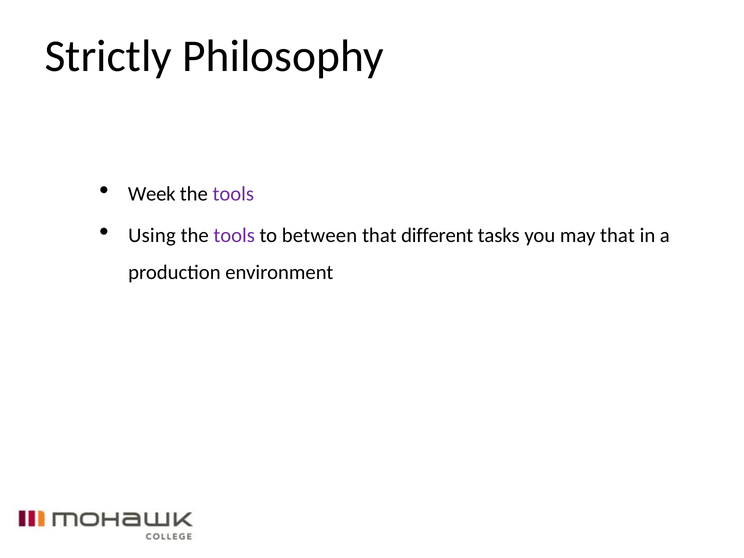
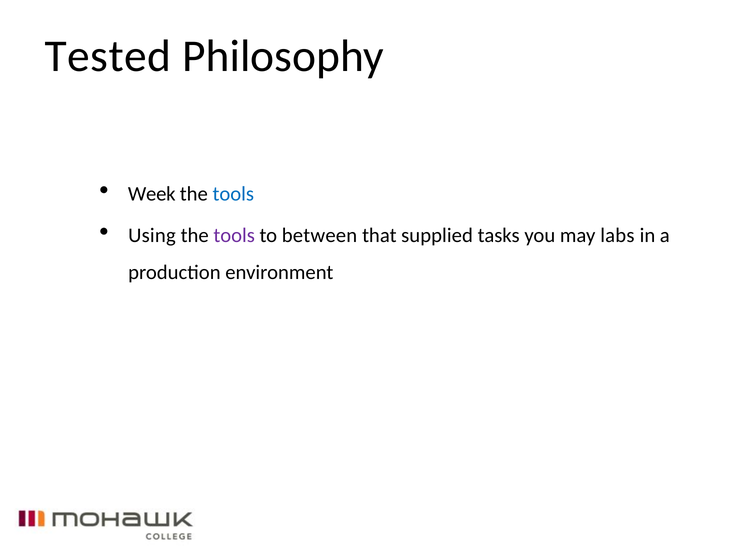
Strictly: Strictly -> Tested (108, 56)
tools colour: purple -> blue (233, 194)
different: different -> supplied (437, 235)
may that: that -> labs (617, 235)
